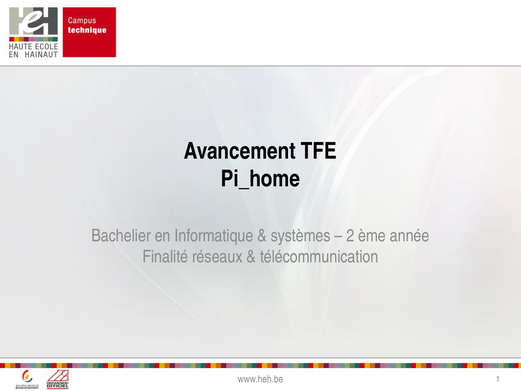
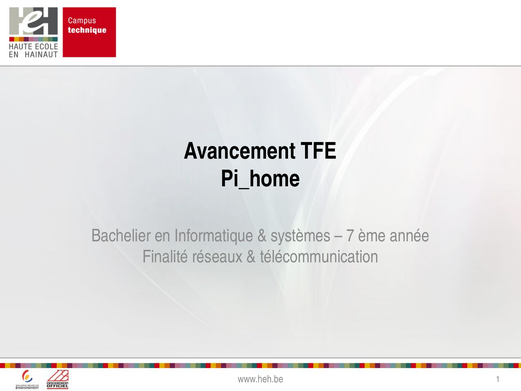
2: 2 -> 7 (350, 236)
